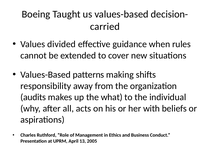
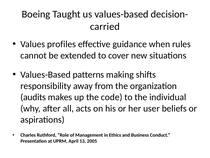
divided: divided -> profiles (62, 44)
what: what -> code (112, 97)
with: with -> user (151, 108)
